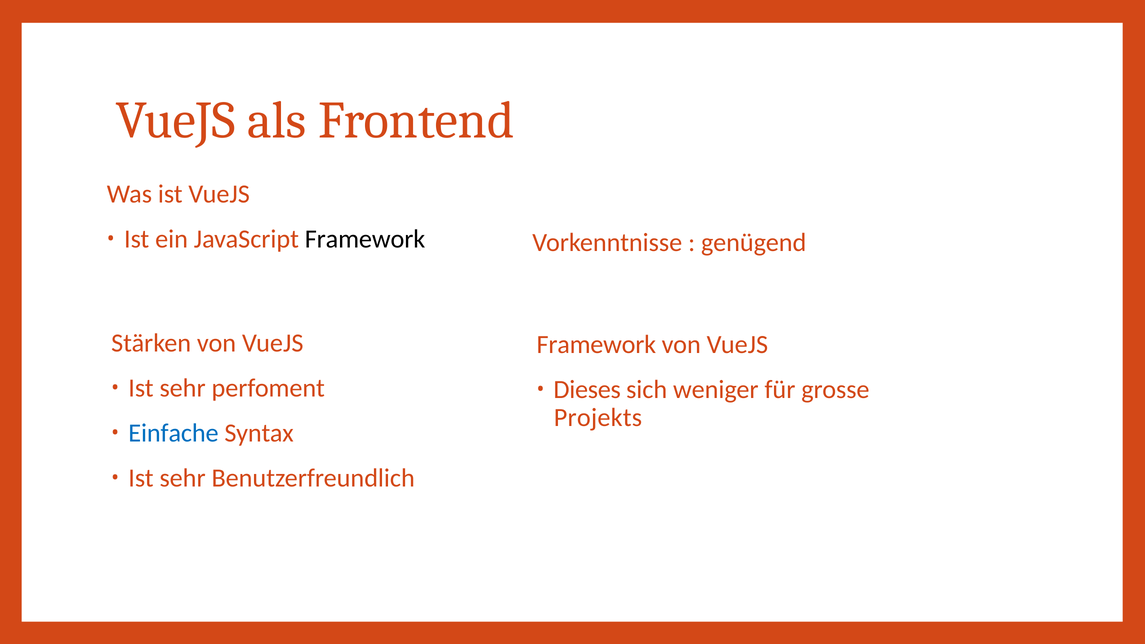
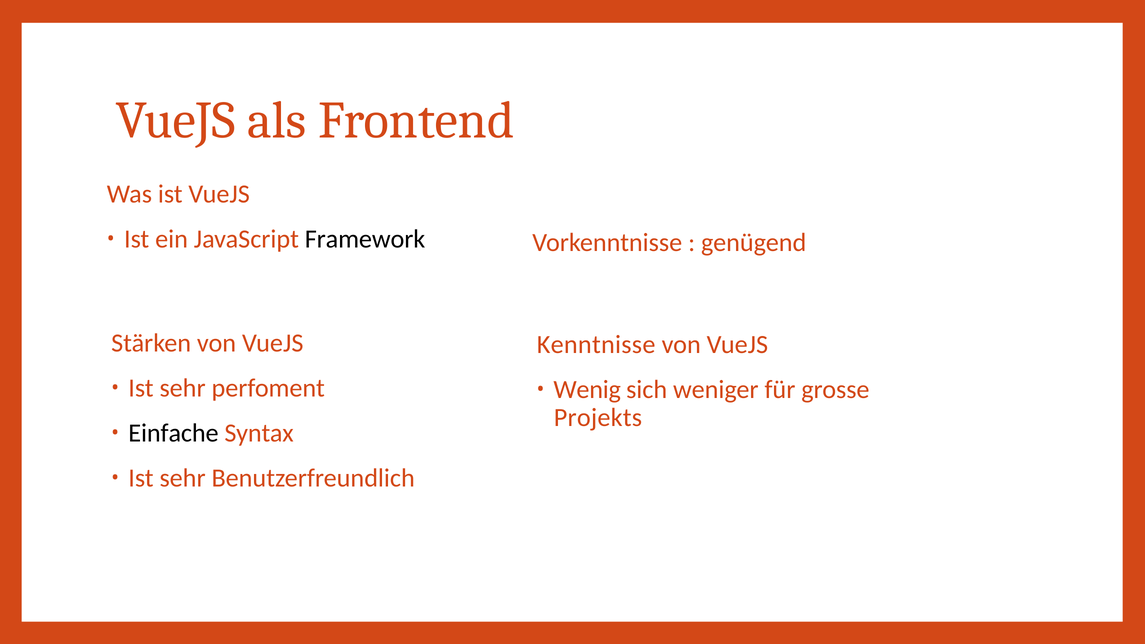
Framework: Framework -> Kenntnisse (596, 344)
Dieses: Dieses -> Wenig (587, 389)
Einfache colour: blue -> black (173, 433)
